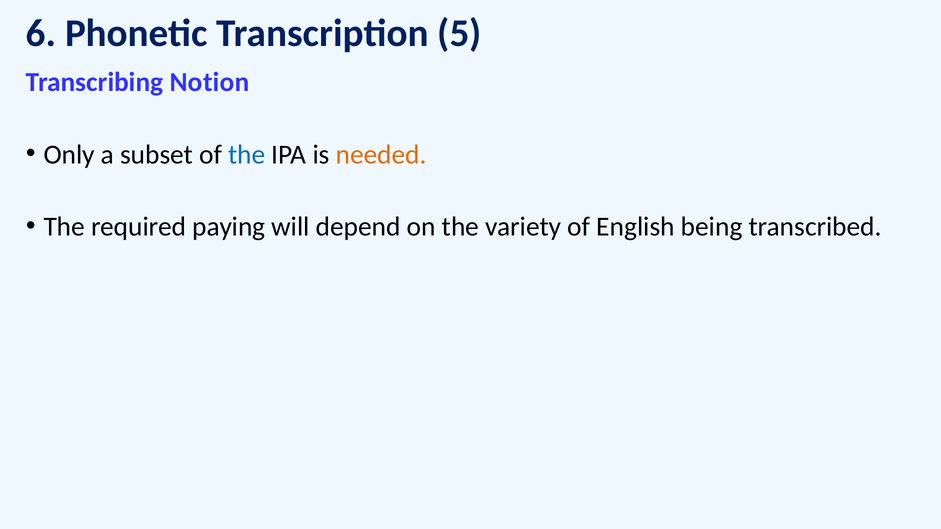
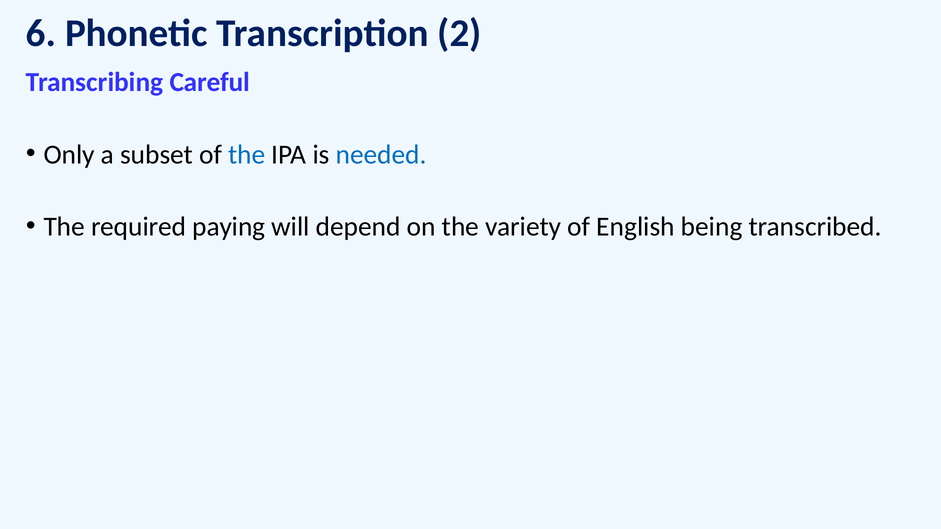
5: 5 -> 2 (459, 33)
Notion: Notion -> Careful (210, 82)
needed colour: orange -> blue (381, 155)
